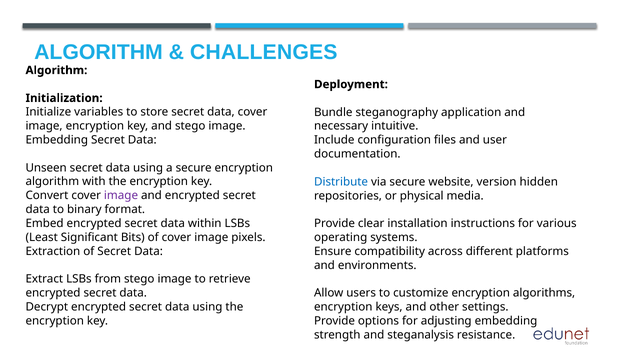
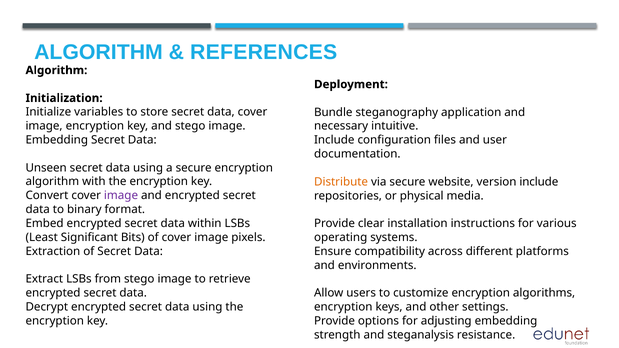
CHALLENGES: CHALLENGES -> REFERENCES (264, 52)
Distribute colour: blue -> orange (341, 182)
version hidden: hidden -> include (539, 182)
